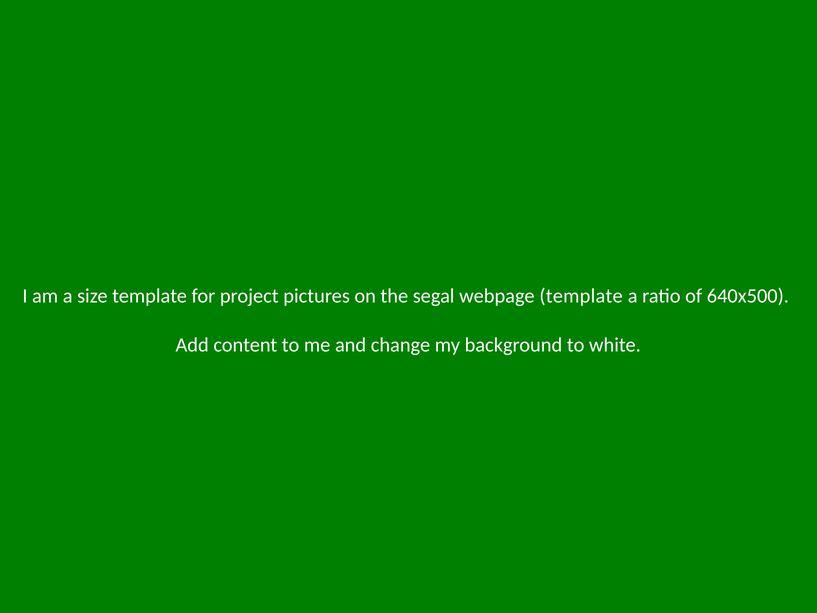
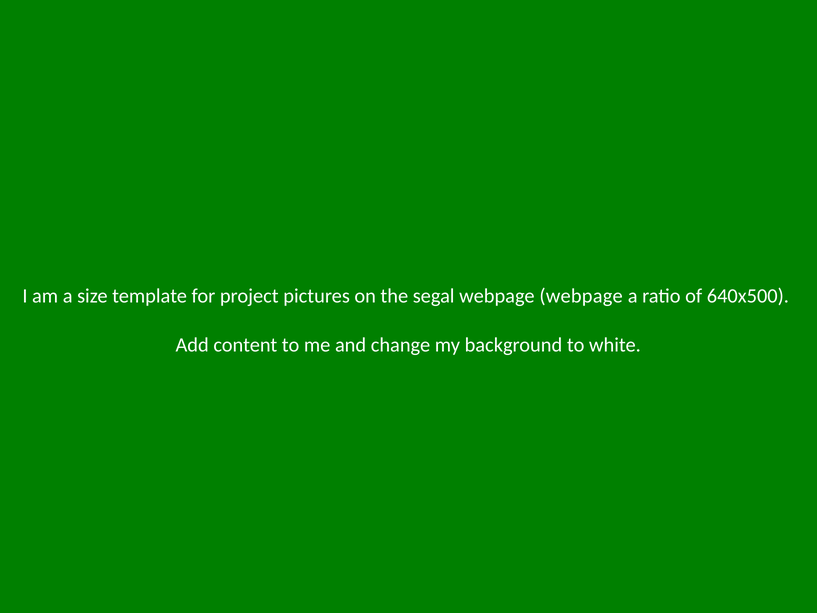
webpage template: template -> webpage (581, 296)
